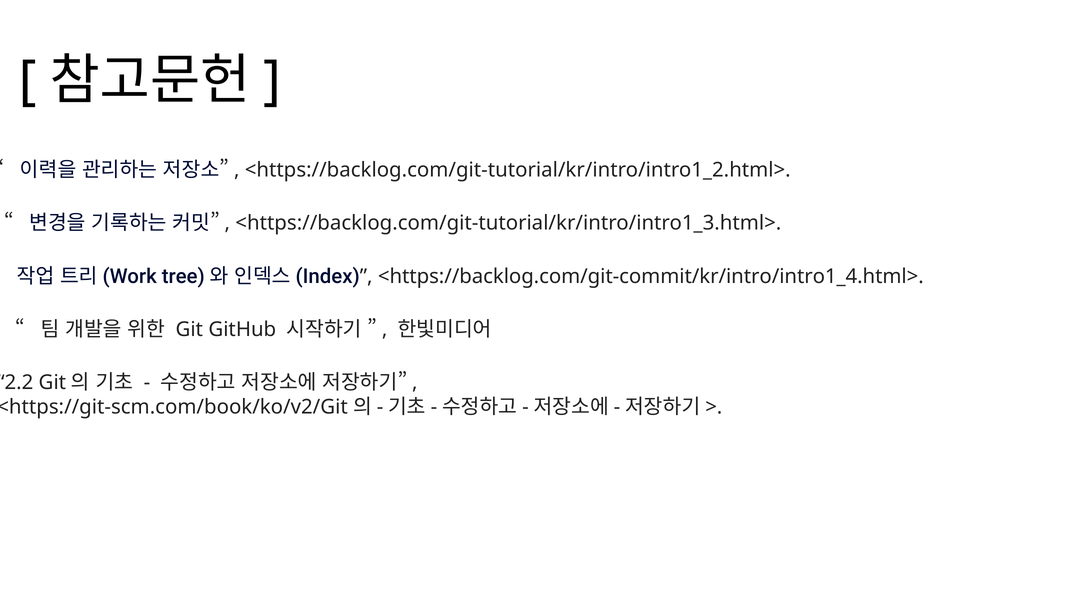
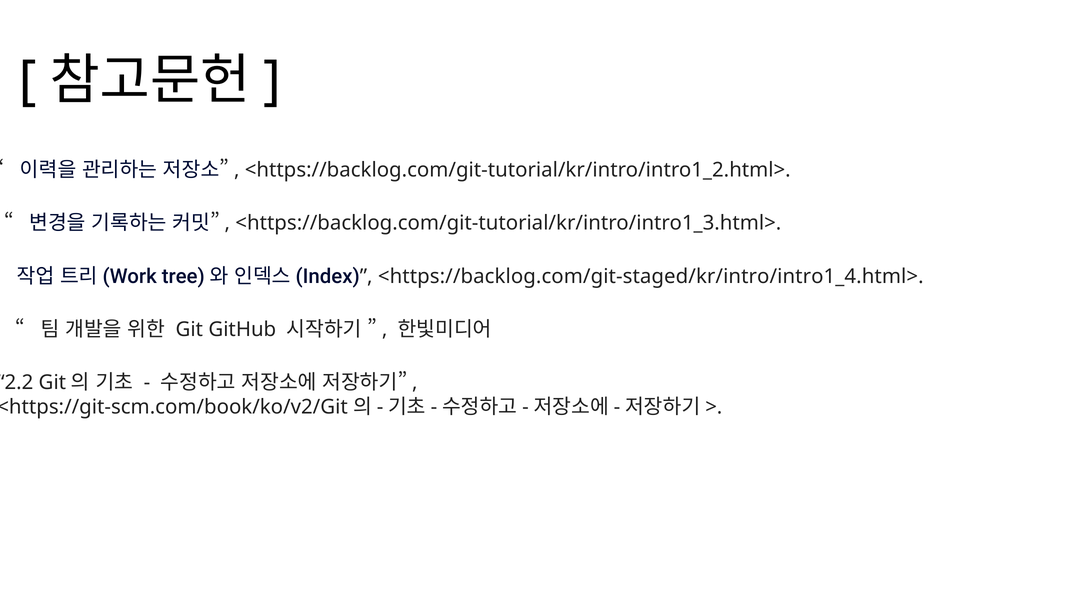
<https://backlog.com/git-commit/kr/intro/intro1_4.html>: <https://backlog.com/git-commit/kr/intro/intro1_4.html> -> <https://backlog.com/git-staged/kr/intro/intro1_4.html> (651, 276)
